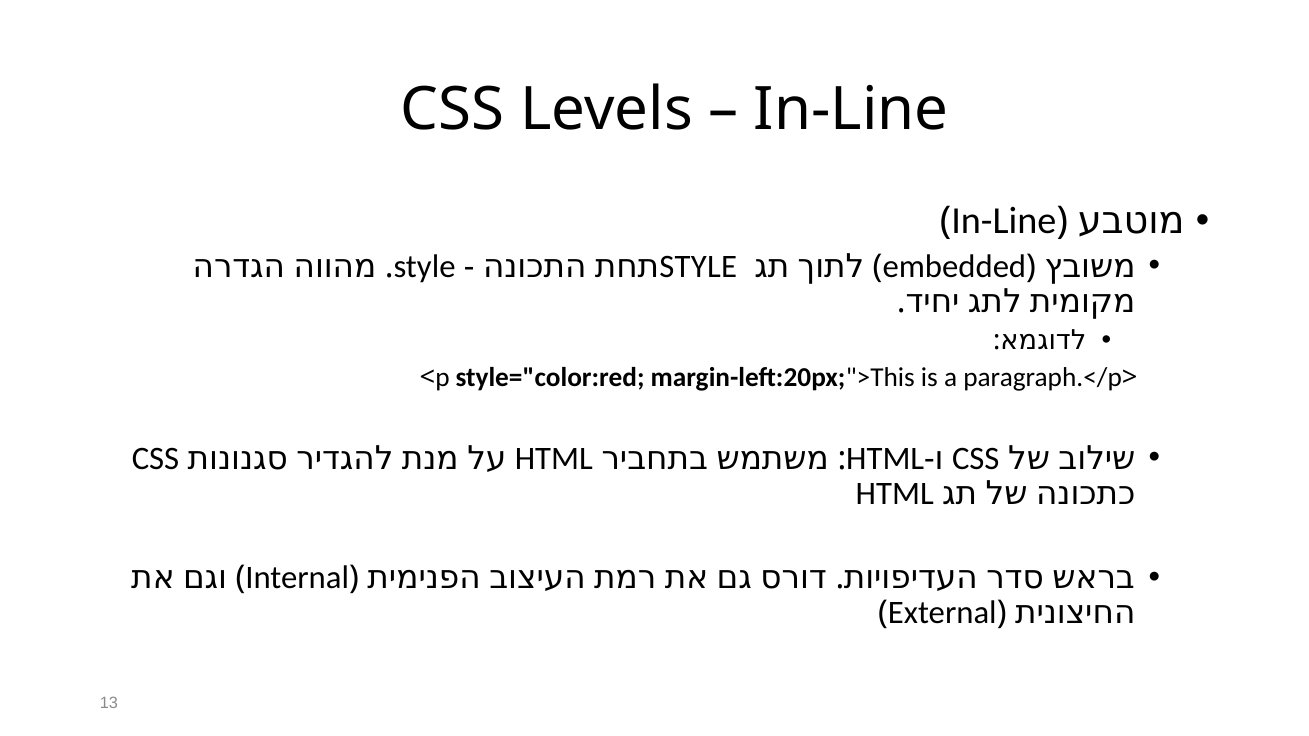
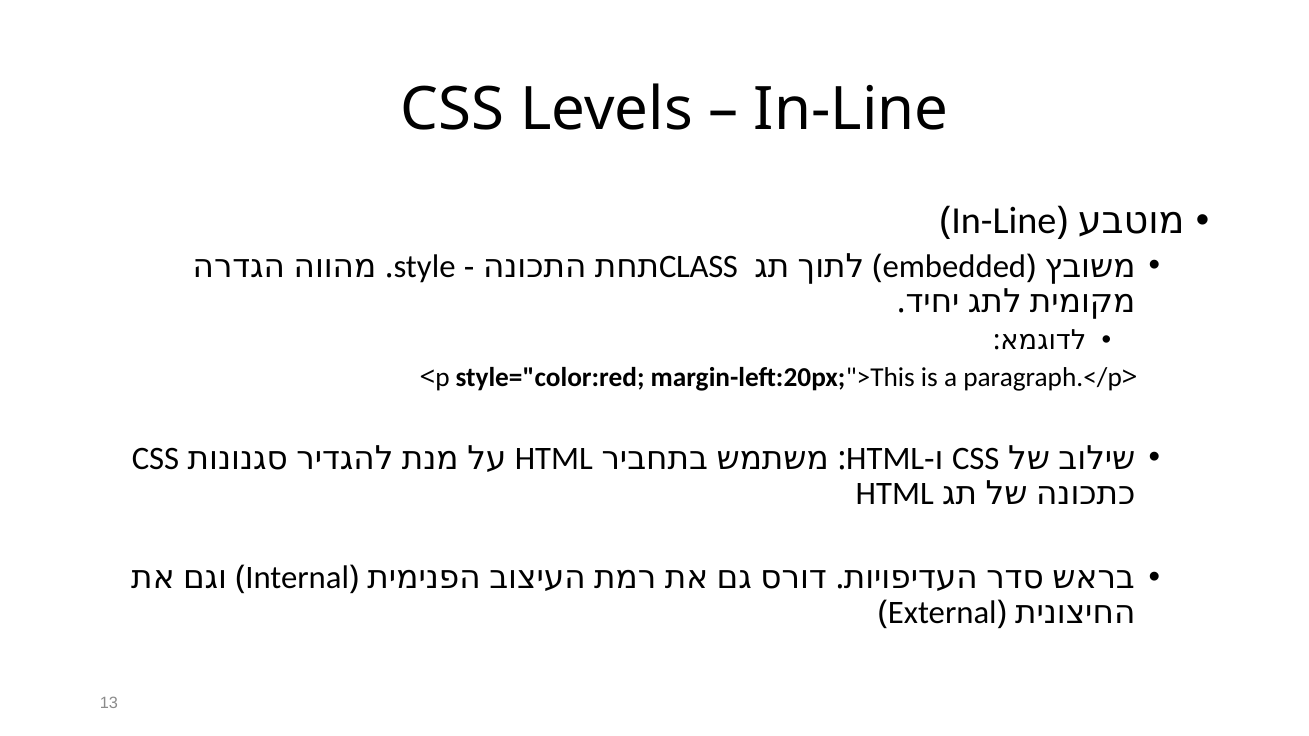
STYLE: STYLE -> CLASS (699, 266)
